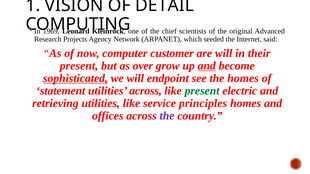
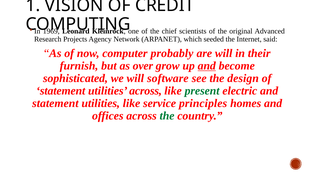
DETAIL: DETAIL -> CREDIT (165, 5)
customer: customer -> probably (172, 53)
present: present -> furnish (79, 66)
sophisticated underline: present -> none (75, 78)
endpoint: endpoint -> software (168, 78)
the homes: homes -> design (243, 78)
retrieving: retrieving -> statement (55, 104)
the colour: purple -> green (167, 116)
